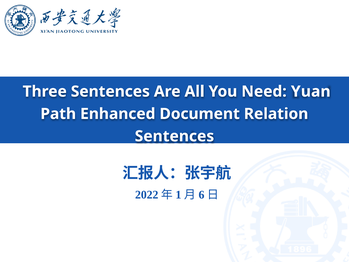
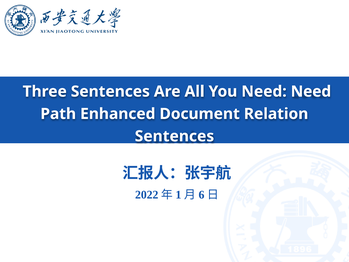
Need Yuan: Yuan -> Need (311, 91)
